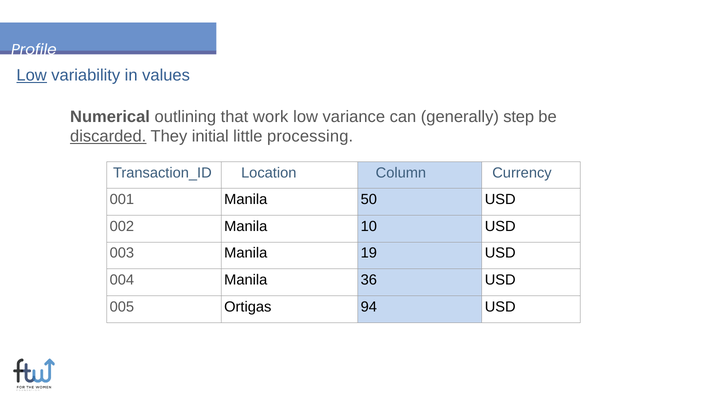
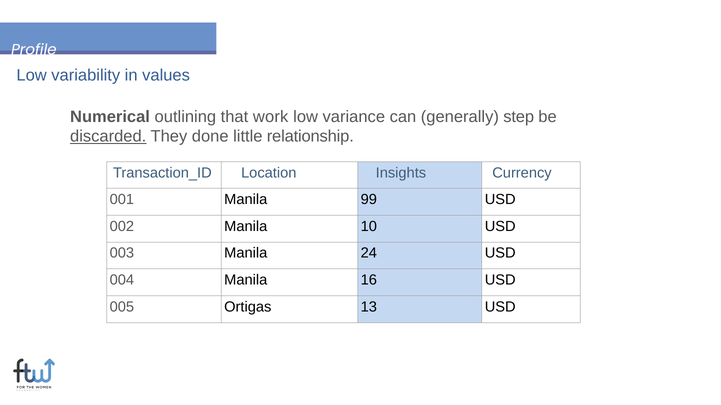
Low underline: present -> none (32, 76)
initial: initial -> done (210, 137)
processing: processing -> relationship (310, 137)
Column: Column -> Insights (401, 173)
50: 50 -> 99 (369, 200)
19: 19 -> 24 (369, 254)
36: 36 -> 16 (369, 280)
94: 94 -> 13 (369, 307)
